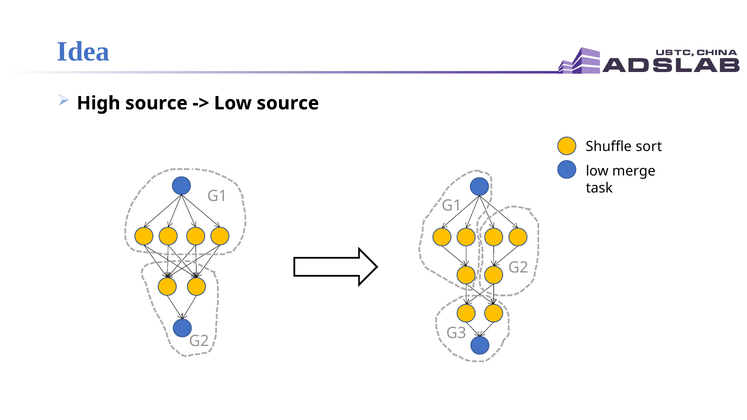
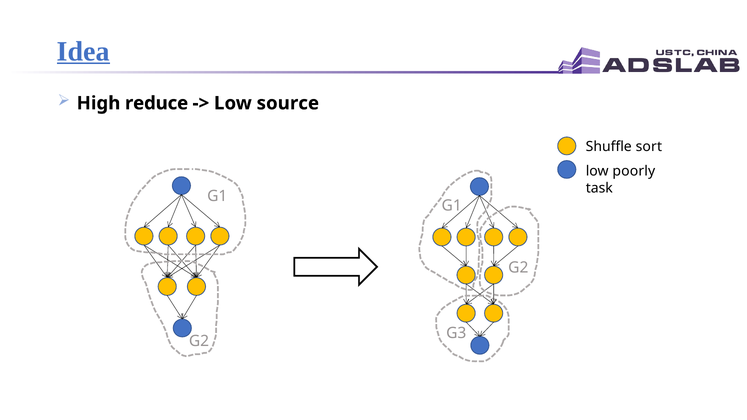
Idea underline: none -> present (83, 51)
High source: source -> reduce (157, 103)
merge: merge -> poorly (634, 171)
